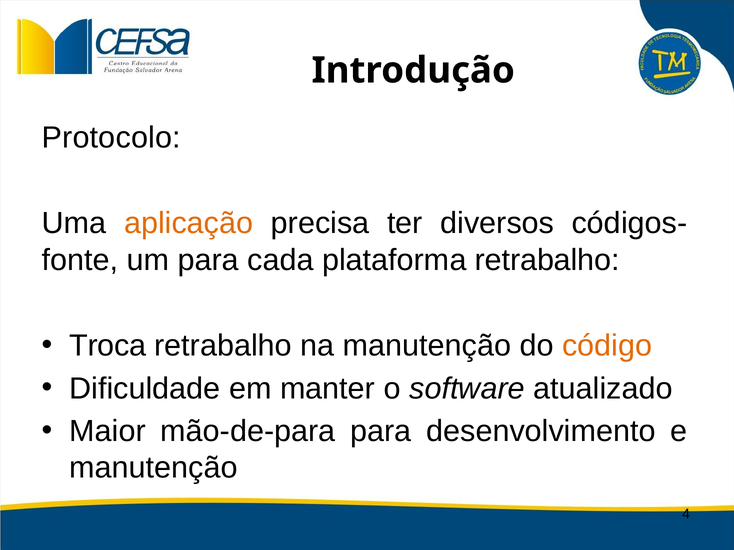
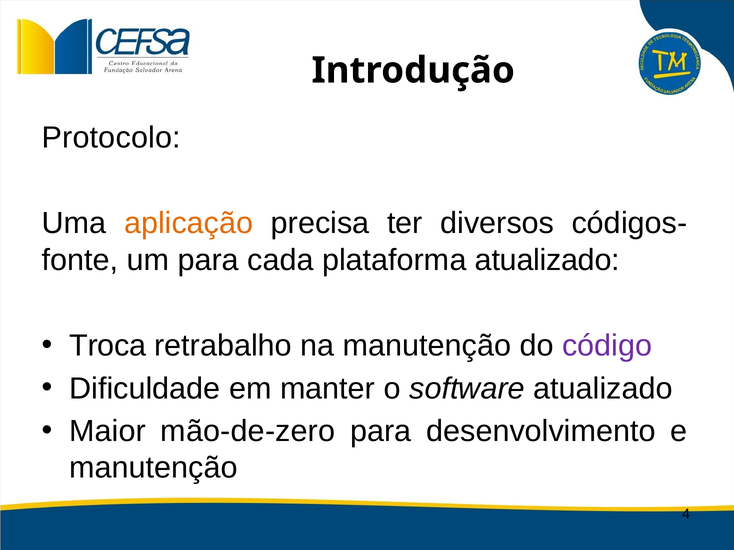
plataforma retrabalho: retrabalho -> atualizado (547, 260)
código colour: orange -> purple (607, 346)
mão-de-para: mão-de-para -> mão-de-zero (248, 432)
